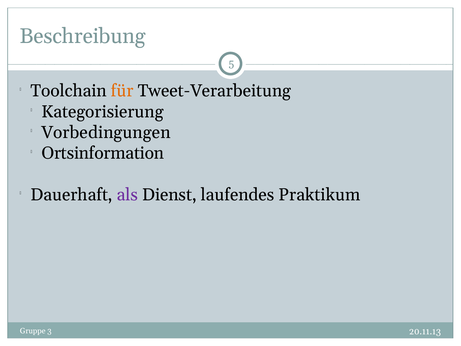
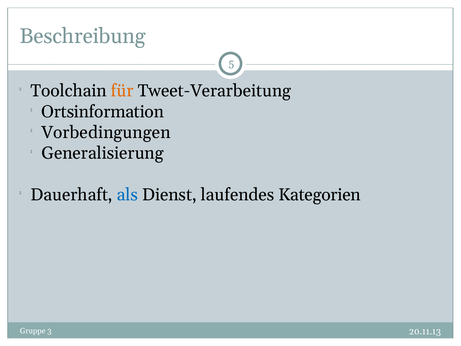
Kategorisierung: Kategorisierung -> Ortsinformation (103, 112)
Ortsinformation: Ortsinformation -> Generalisierung (103, 153)
als colour: purple -> blue (127, 195)
Praktikum: Praktikum -> Kategorien (320, 195)
